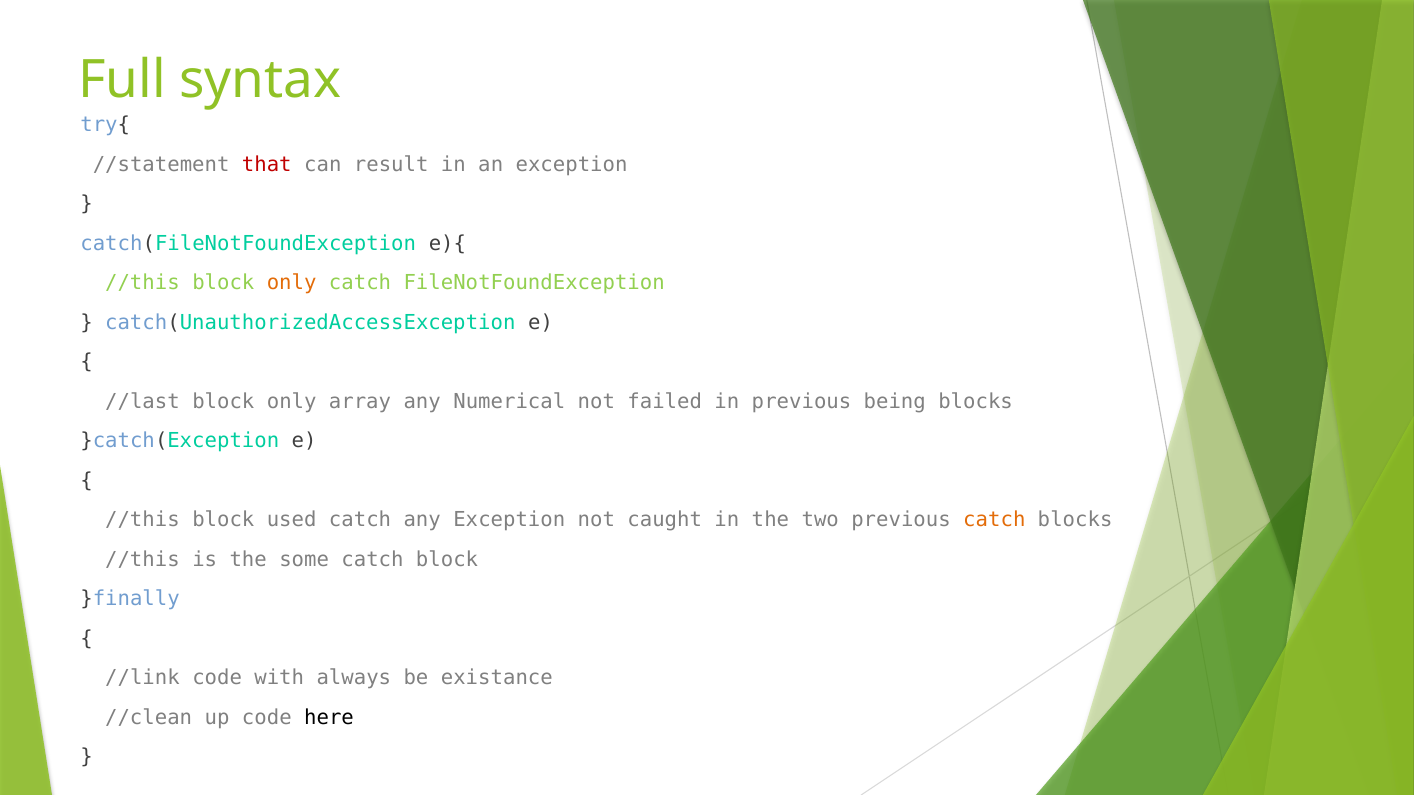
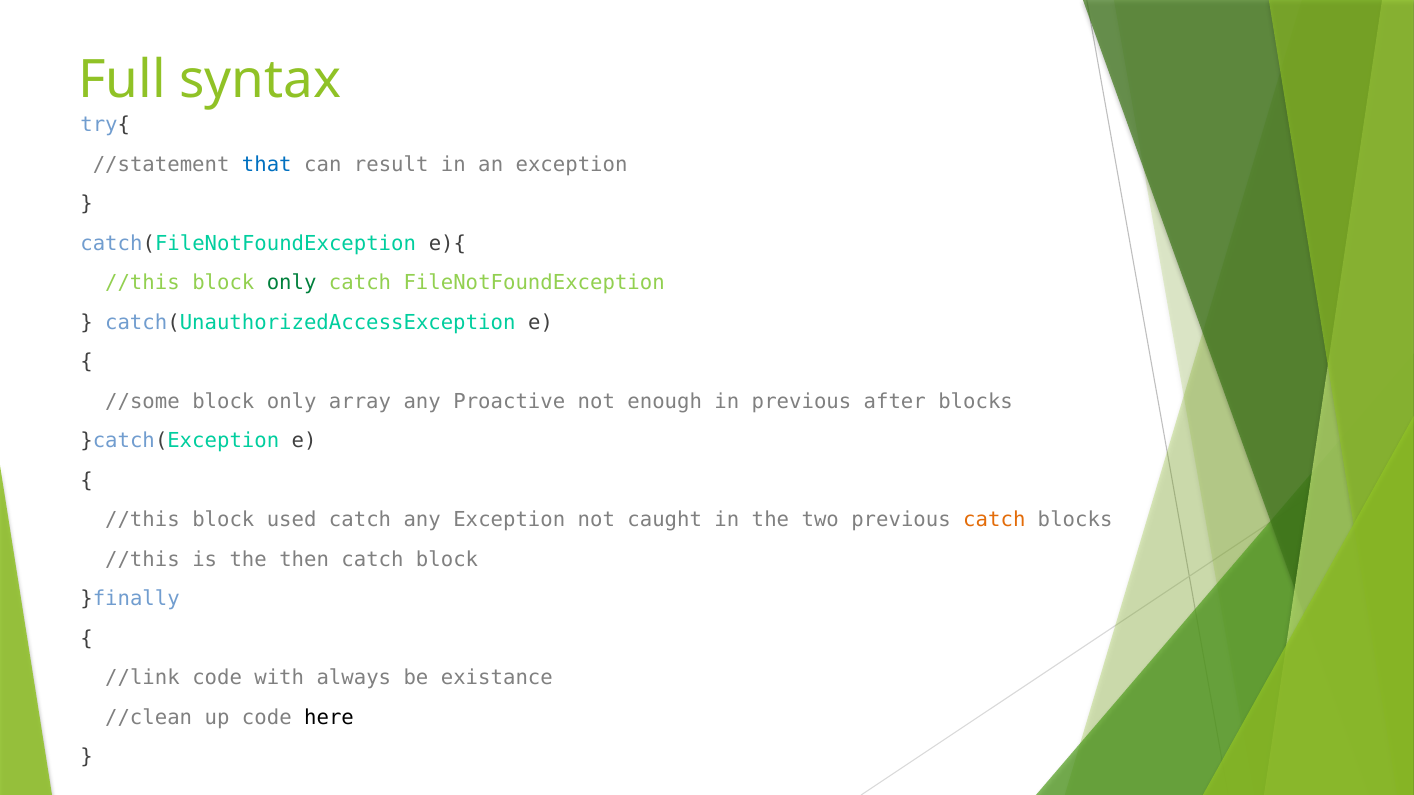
that colour: red -> blue (267, 165)
only colour: orange -> green (292, 283)
//last: //last -> //some (142, 402)
Numerical: Numerical -> Proactive (509, 402)
failed: failed -> enough (665, 402)
being: being -> after (895, 402)
some: some -> then (304, 560)
